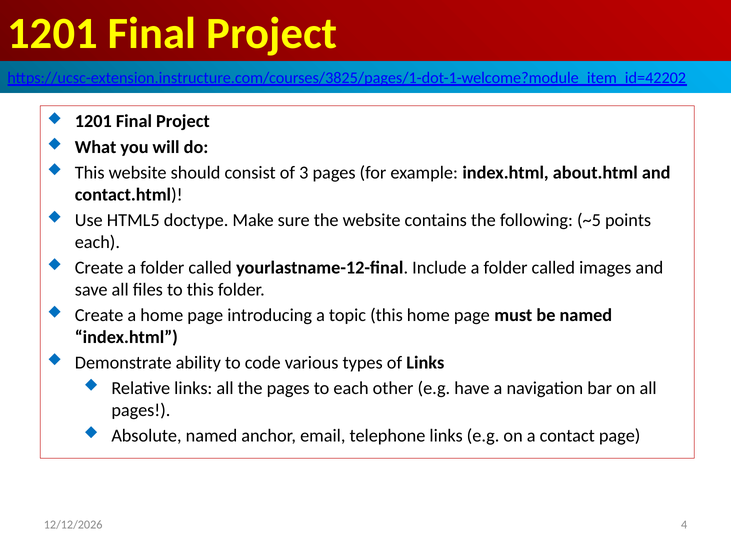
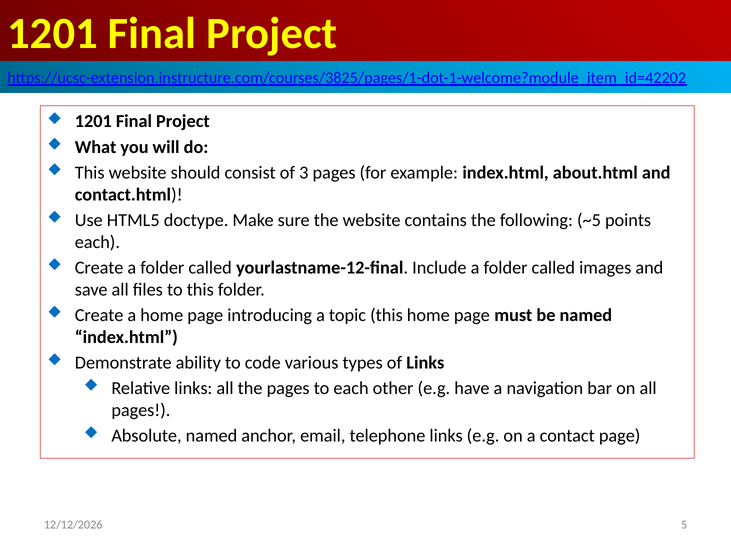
4: 4 -> 5 (684, 525)
